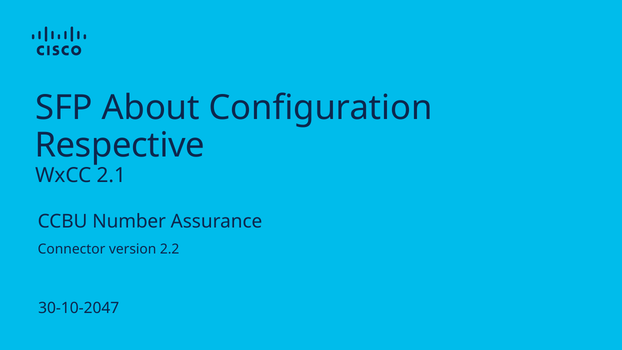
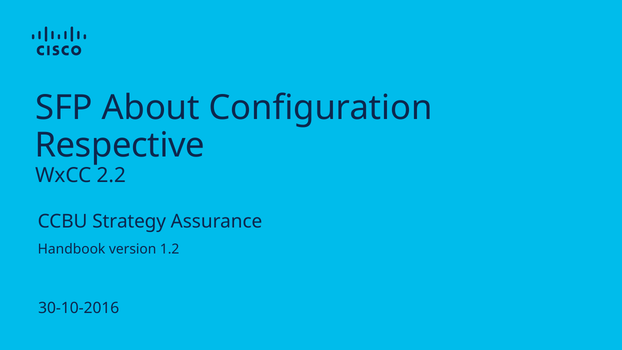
2.1: 2.1 -> 2.2 (111, 175)
Number: Number -> Strategy (129, 221)
Connector: Connector -> Handbook (72, 249)
2.2: 2.2 -> 1.2 (170, 249)
30-10-2047: 30-10-2047 -> 30-10-2016 (79, 308)
